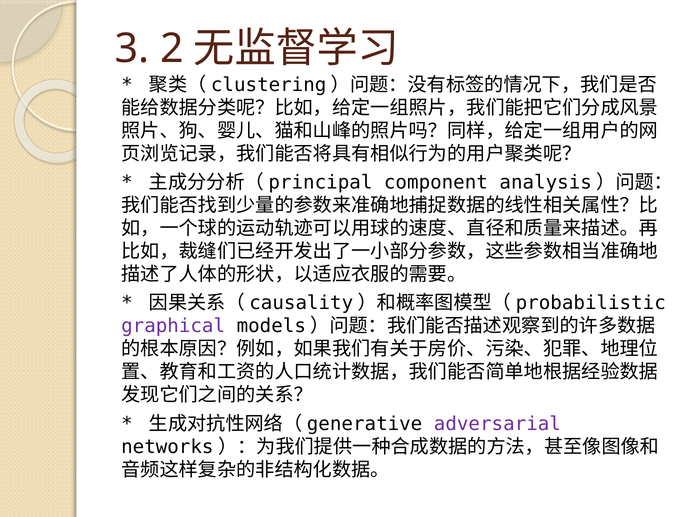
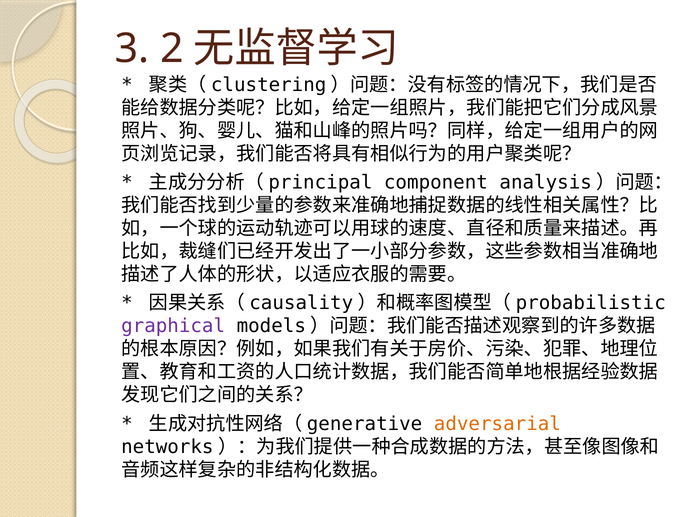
adversarial colour: purple -> orange (497, 424)
